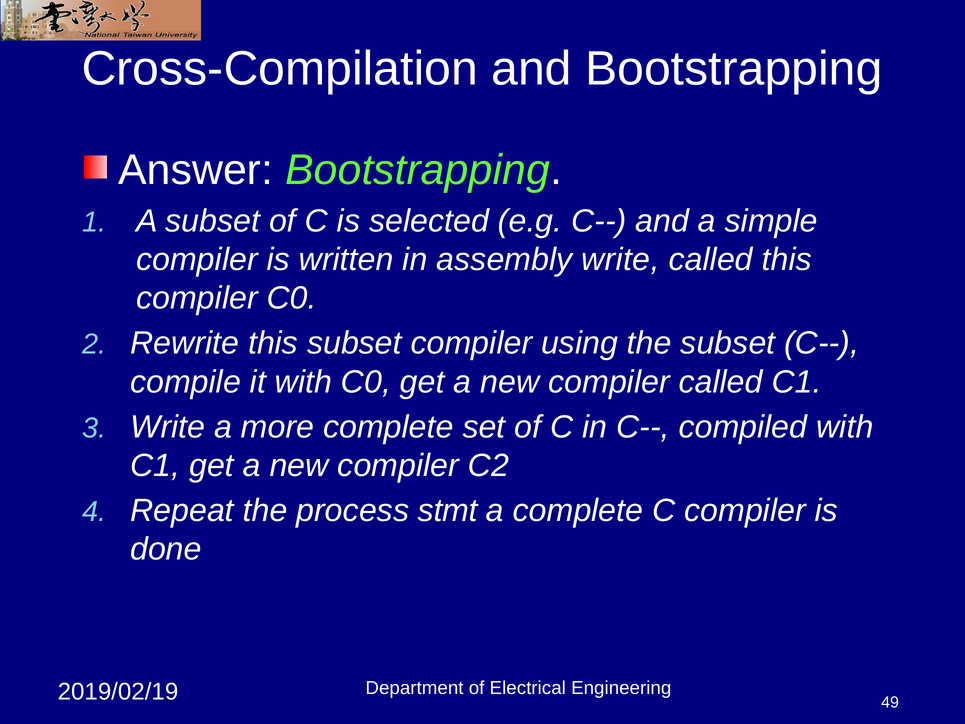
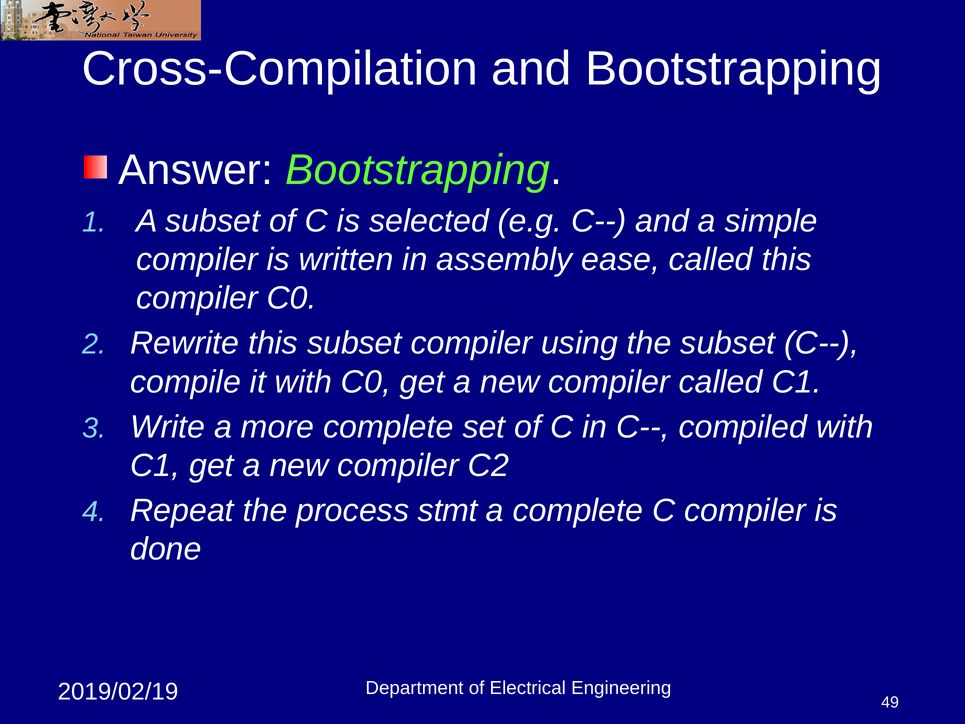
assembly write: write -> ease (621, 260)
